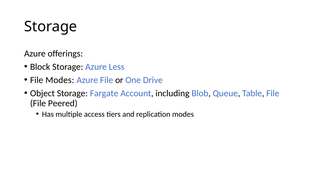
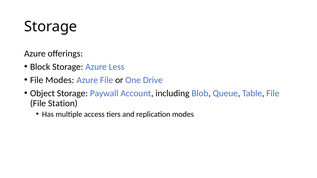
Fargate: Fargate -> Paywall (104, 93)
Peered: Peered -> Station (63, 103)
